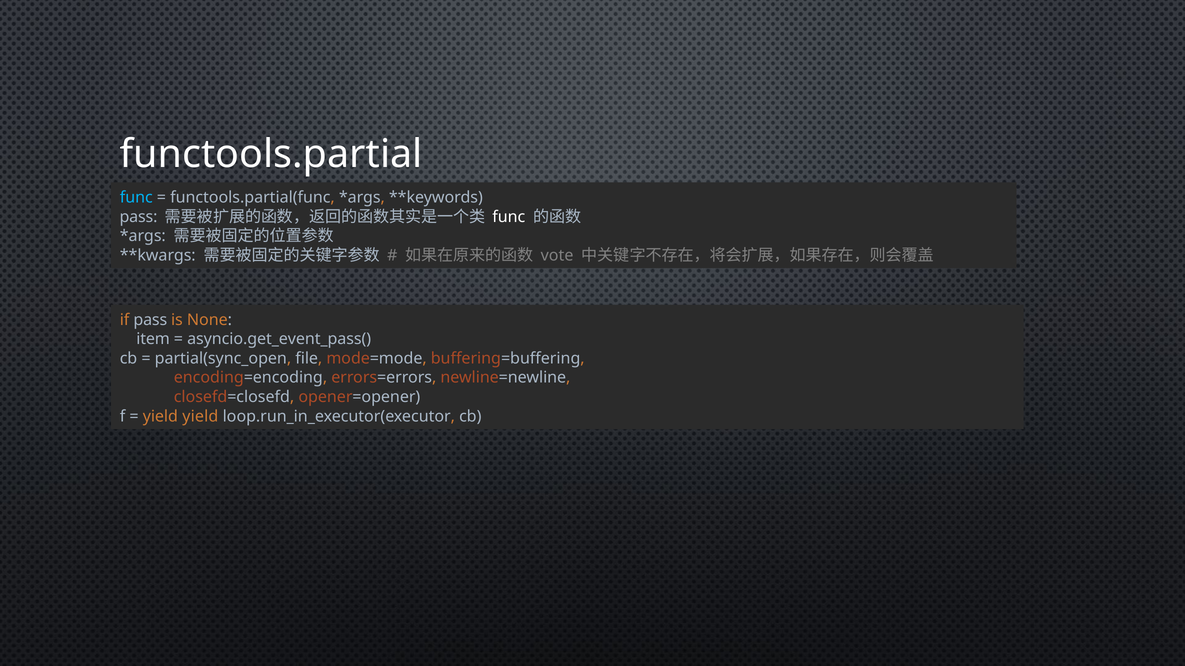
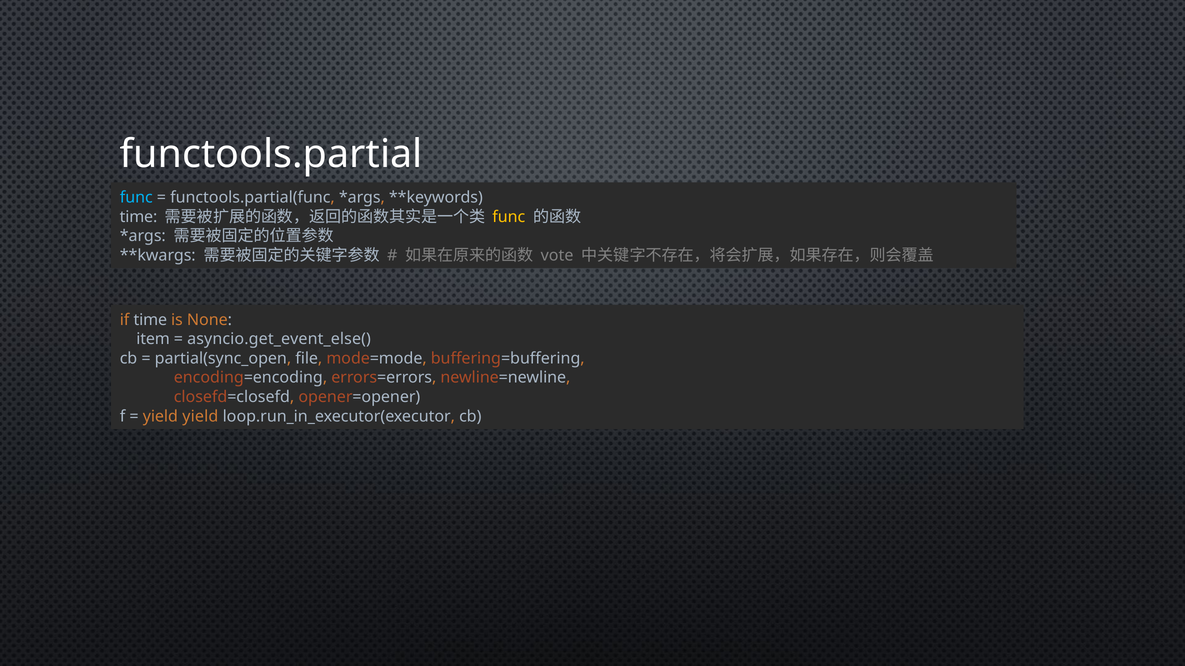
pass: pass -> time (138, 217)
func colour: white -> yellow (509, 217)
if pass: pass -> time (150, 320)
asyncio.get_event_pass(: asyncio.get_event_pass( -> asyncio.get_event_else( (279, 339)
